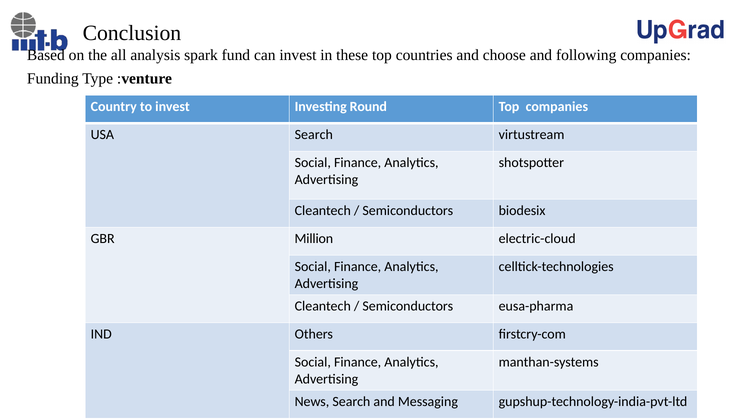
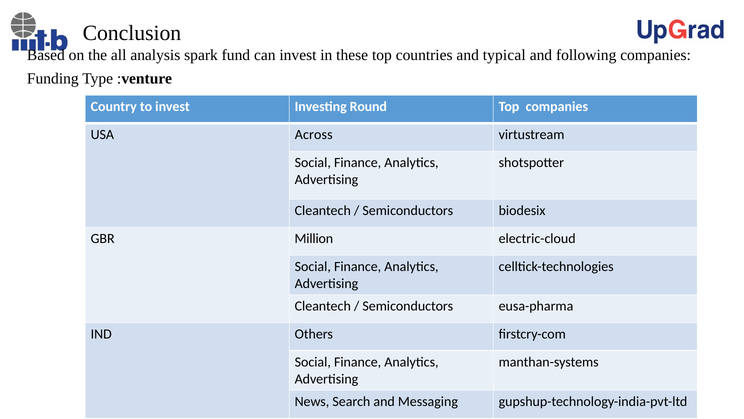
choose: choose -> typical (504, 55)
USA Search: Search -> Across (314, 135)
